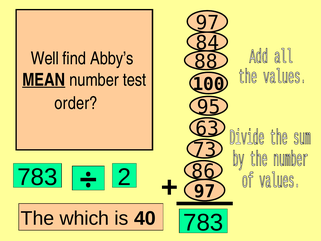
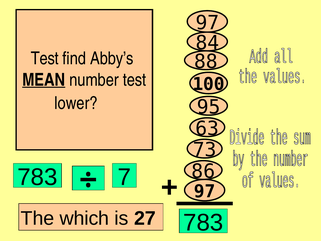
Well: Well -> Test (45, 58)
order: order -> lower (76, 103)
2: 2 -> 7 (124, 177)
40: 40 -> 27 (145, 218)
